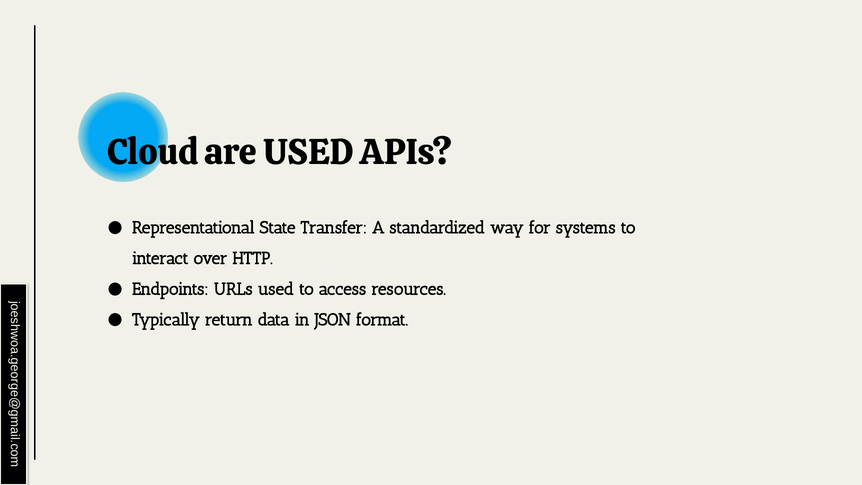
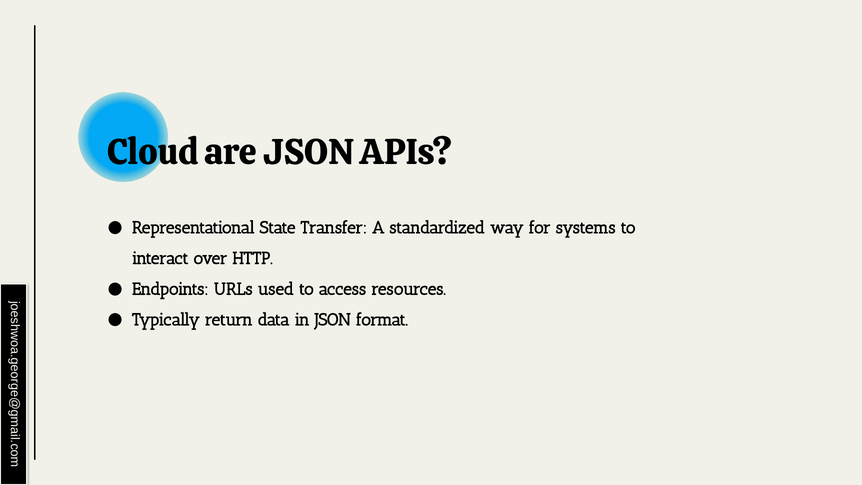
are USED: USED -> JSON (309, 153)
